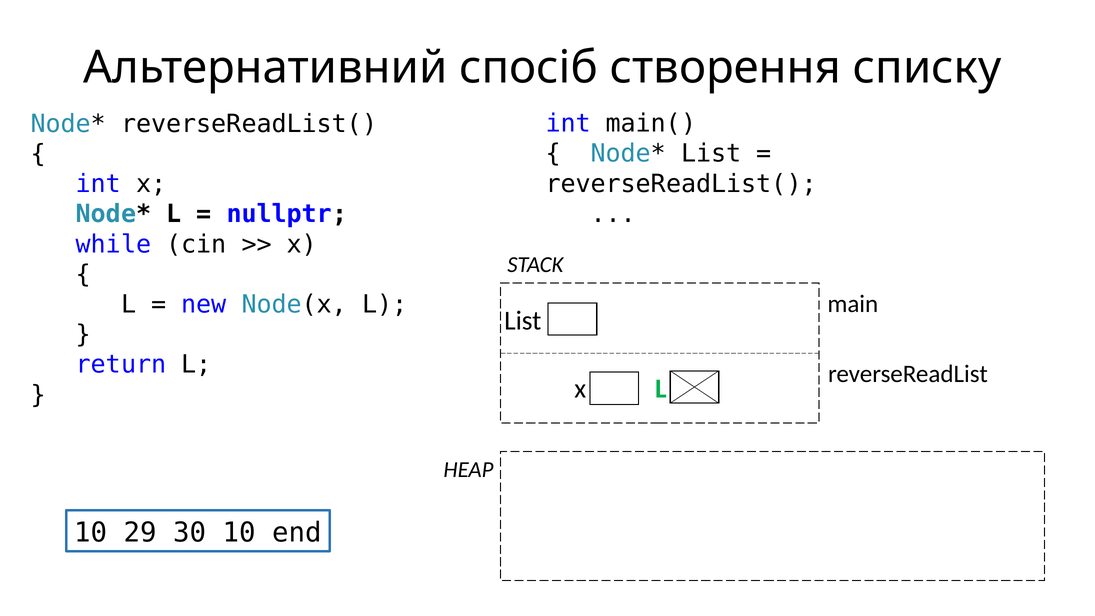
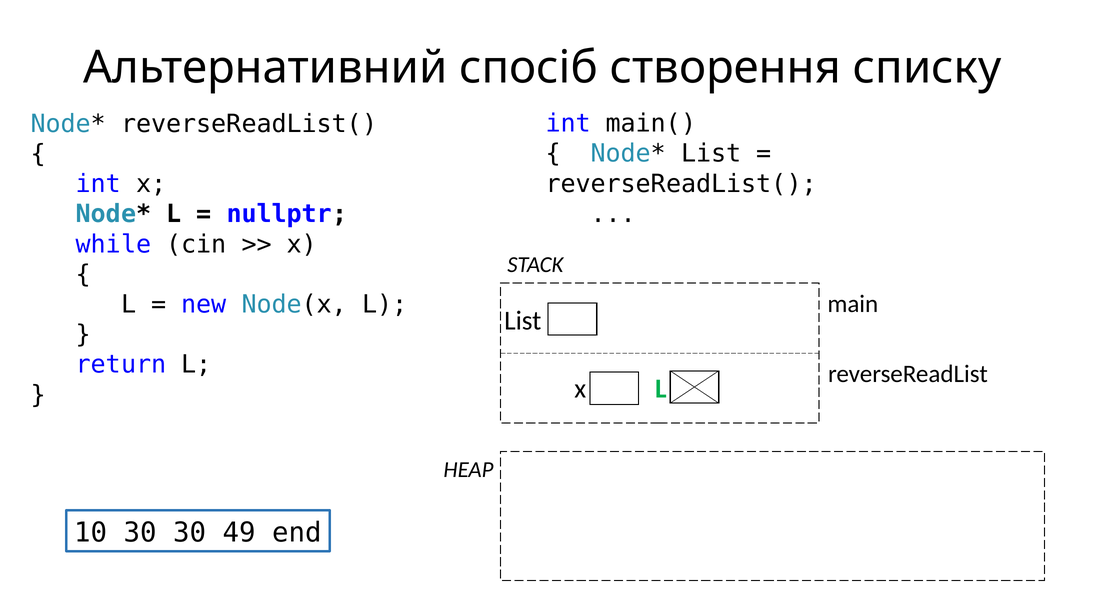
10 29: 29 -> 30 (140, 532)
30 10: 10 -> 49 (239, 532)
